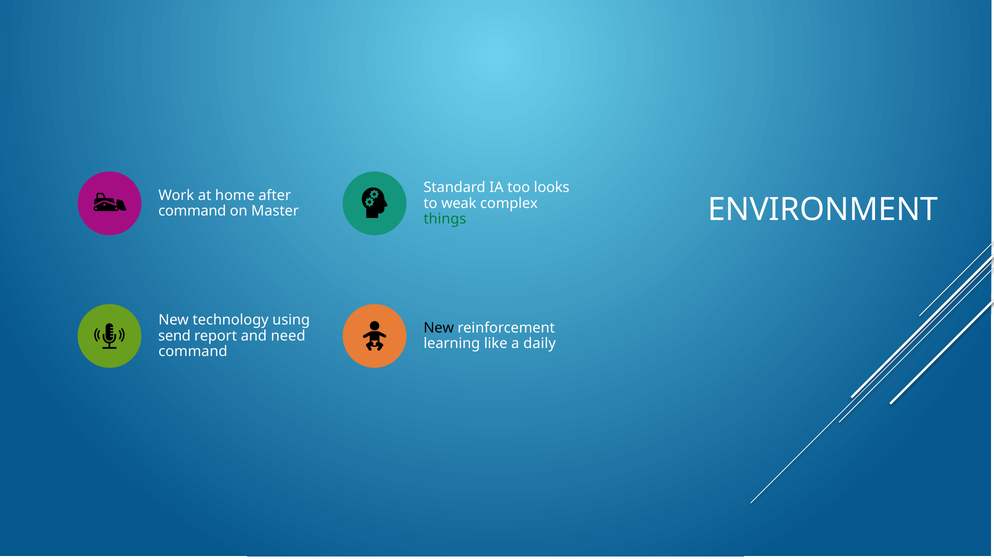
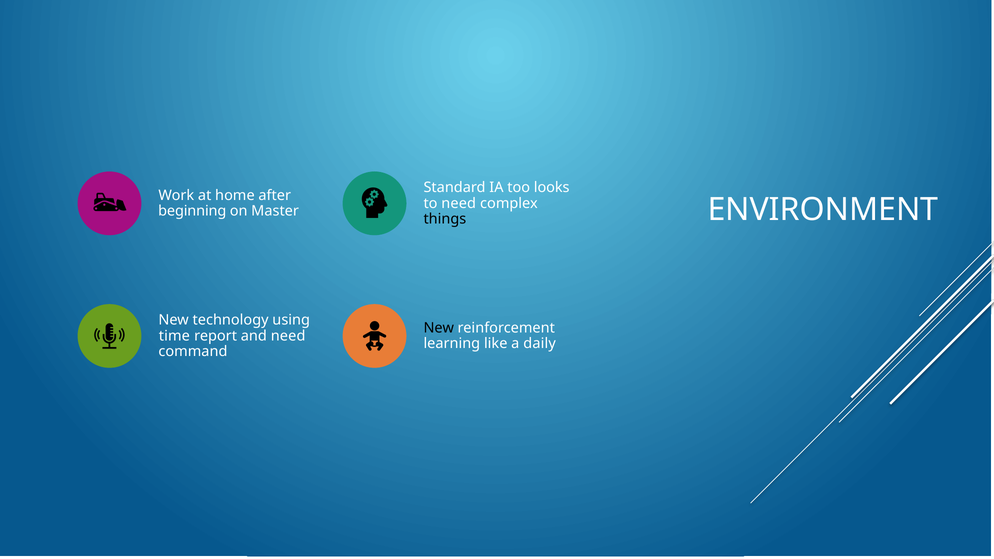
to weak: weak -> need (459, 203)
command: command -> beginning (192, 211)
things colour: green -> black (445, 219)
send: send -> time (174, 336)
